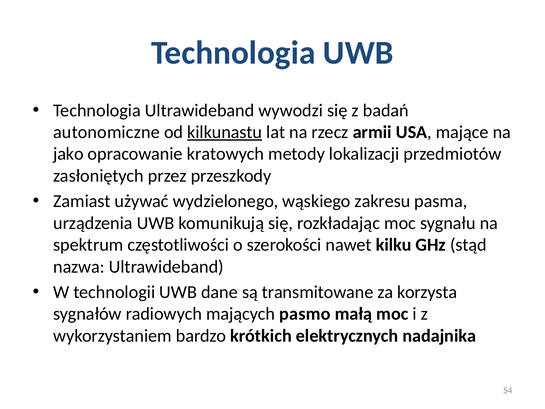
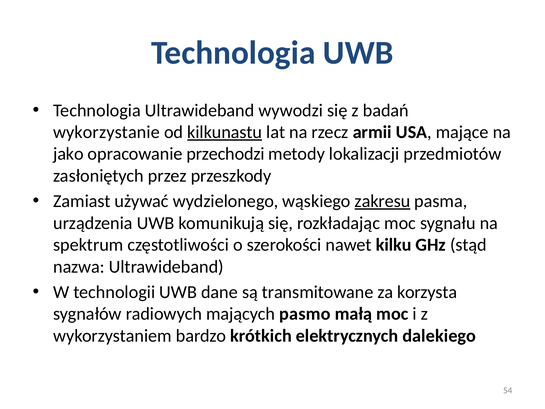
autonomiczne: autonomiczne -> wykorzystanie (106, 132)
kratowych: kratowych -> przechodzi (226, 154)
zakresu underline: none -> present (382, 201)
nadajnika: nadajnika -> dalekiego (439, 336)
